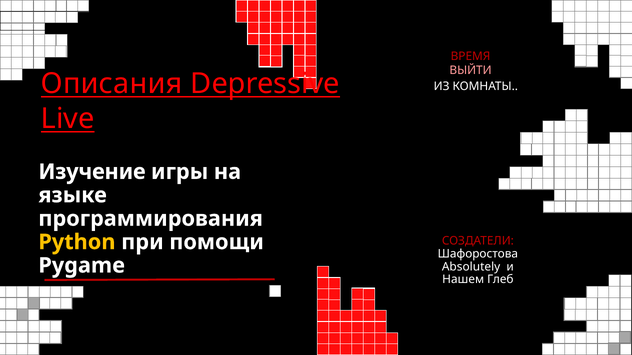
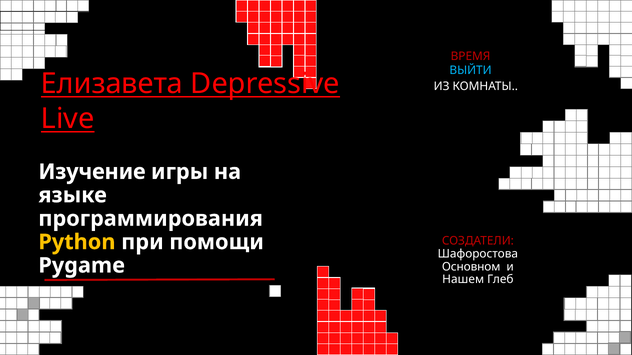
ВЫЙТИ colour: pink -> light blue (471, 71)
Описания: Описания -> Елизавета (112, 84)
Absolutely: Absolutely -> Основном (471, 267)
